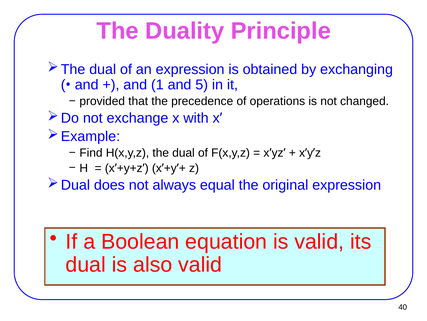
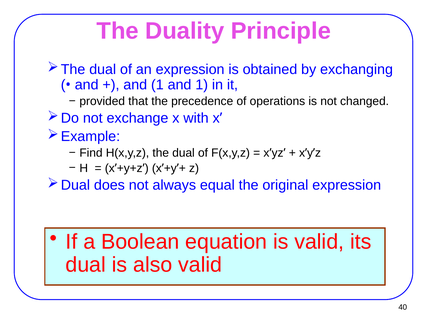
1 and 5: 5 -> 1 (202, 85)
